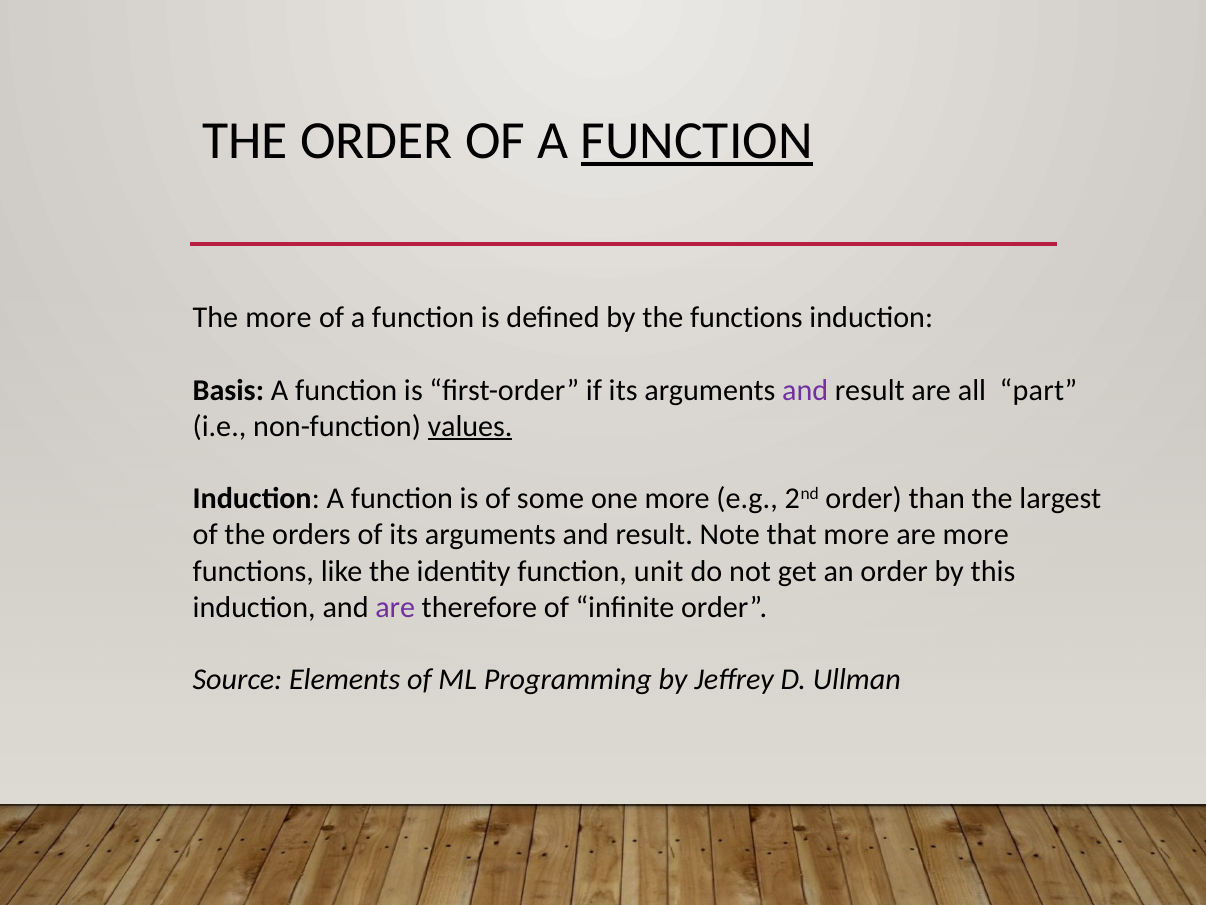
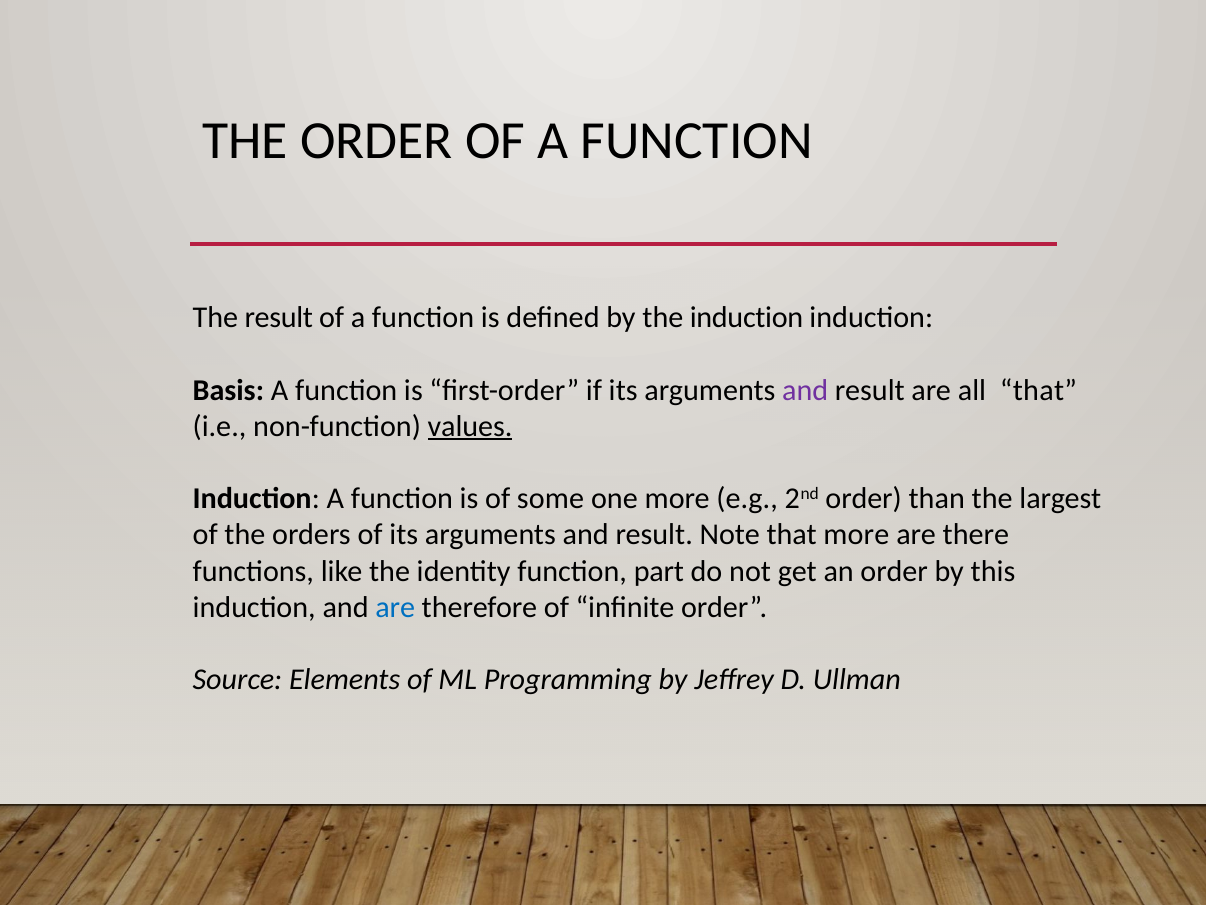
FUNCTION underline: present -> none (697, 141)
The more: more -> result (279, 318)
the functions: functions -> induction (747, 318)
all part: part -> that (1038, 390)
are more: more -> there (976, 535)
unit: unit -> part (659, 571)
are colour: purple -> blue (395, 607)
